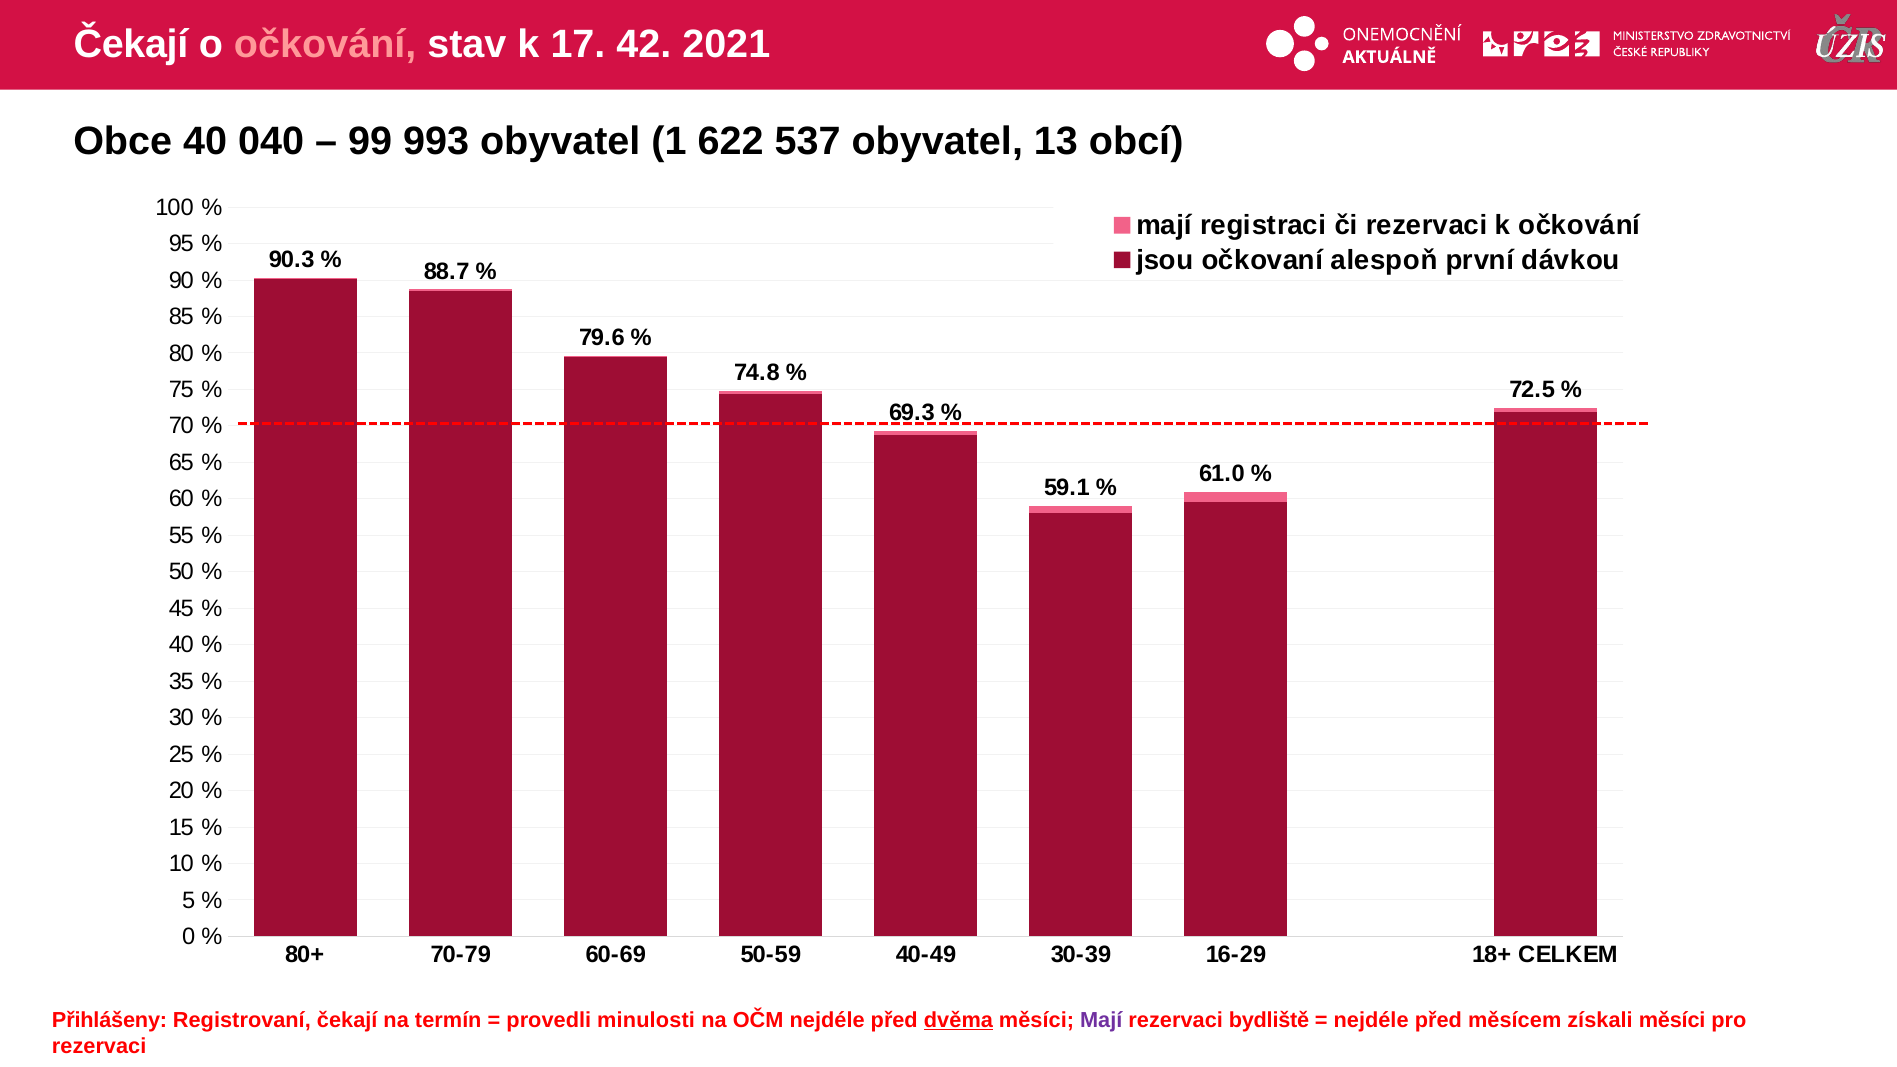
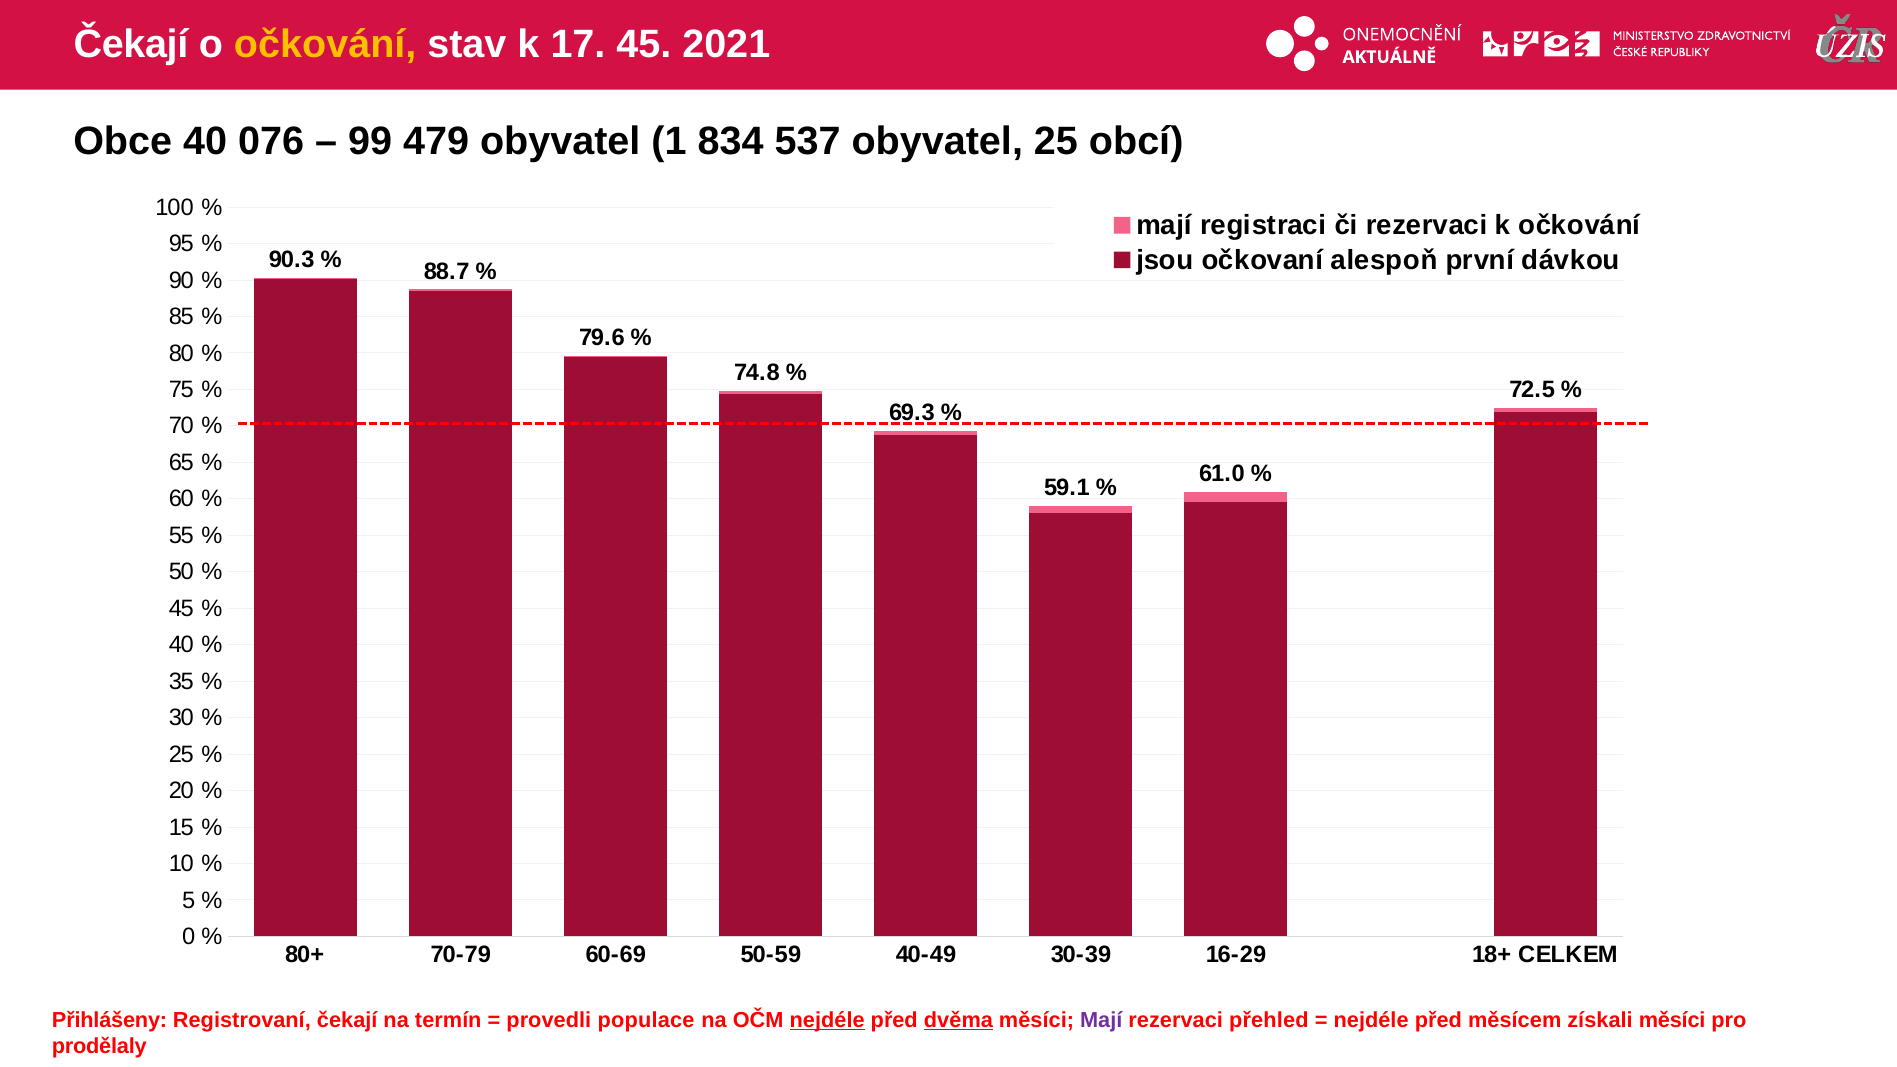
očkování colour: pink -> yellow (325, 45)
17 42: 42 -> 45 (644, 45)
040: 040 -> 076 (271, 142)
993: 993 -> 479 (436, 142)
622: 622 -> 834 (731, 142)
obyvatel 13: 13 -> 25 (1056, 142)
minulosti: minulosti -> populace (646, 1020)
nejdéle underline: none -> present (827, 1020)
bydliště: bydliště -> přehled (1269, 1020)
rezervaci: rezervaci -> prodělaly (99, 1046)
